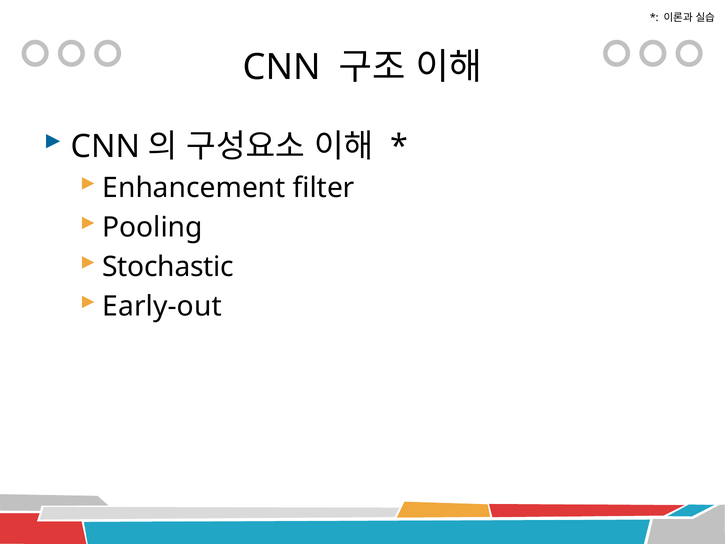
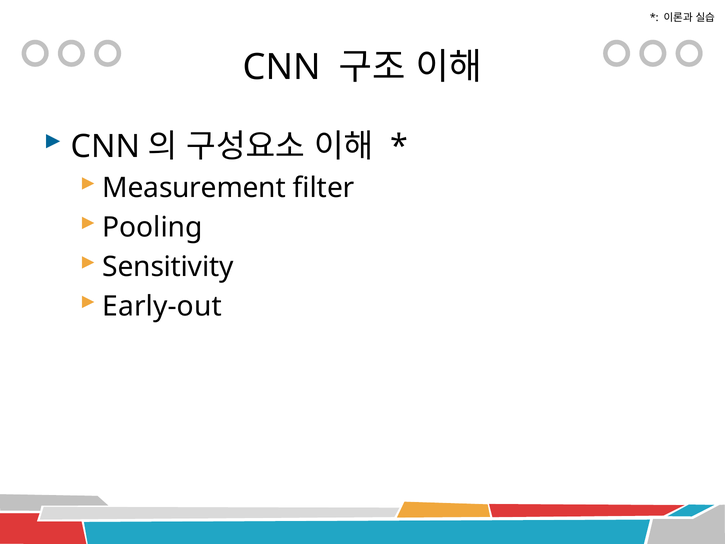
Enhancement: Enhancement -> Measurement (194, 188)
Stochastic: Stochastic -> Sensitivity (168, 267)
